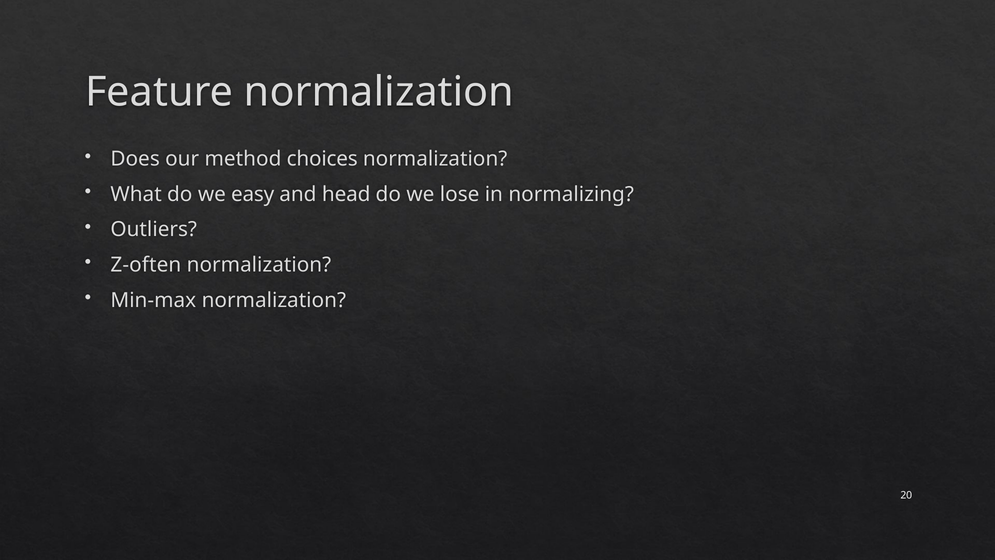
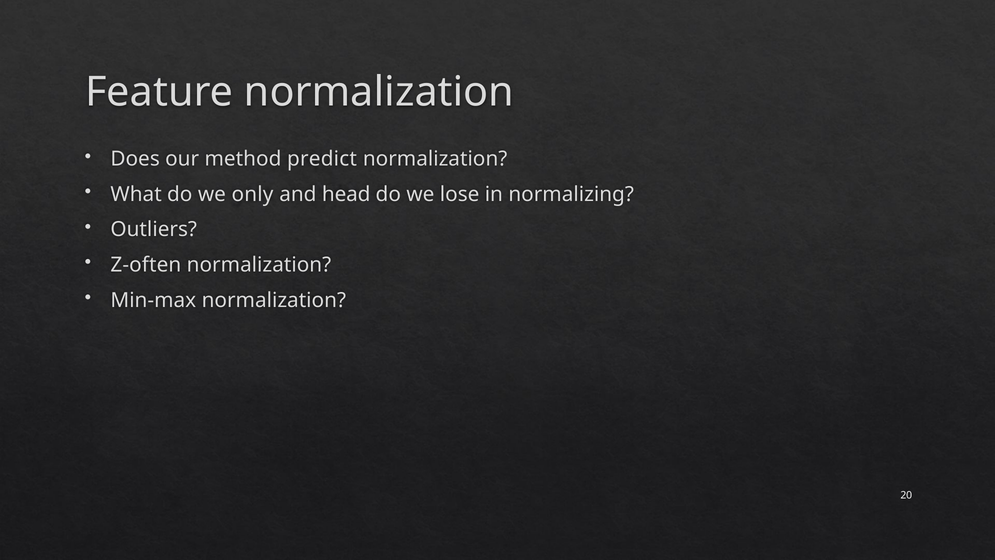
choices: choices -> predict (322, 159)
easy: easy -> only (252, 194)
